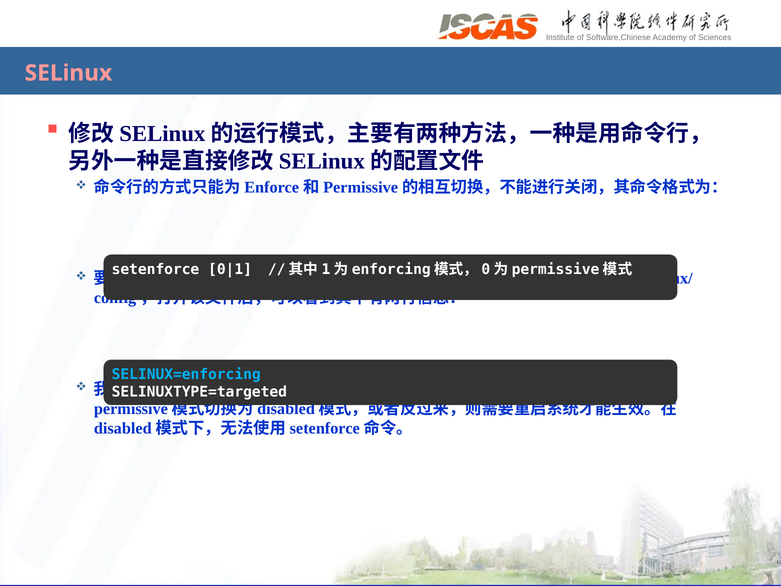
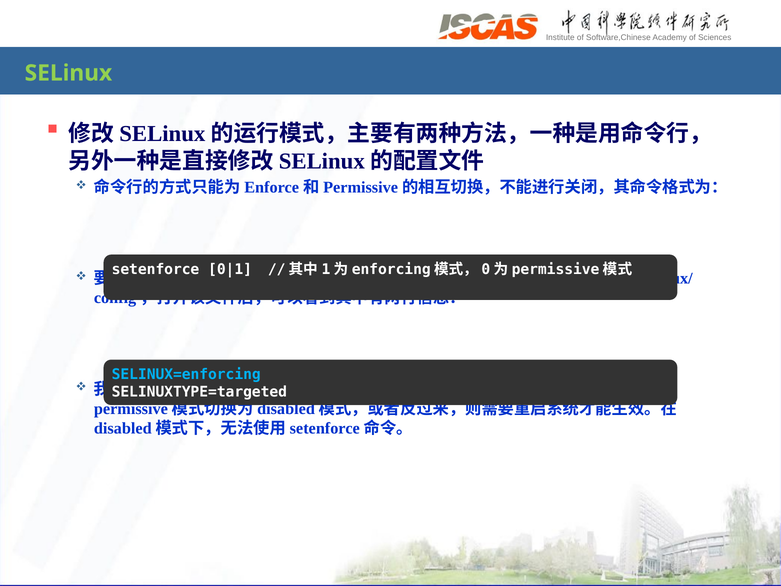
SELinux colour: pink -> light green (68, 73)
